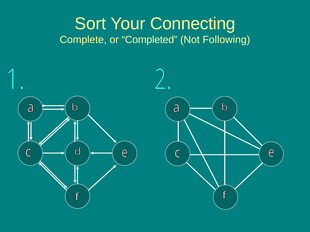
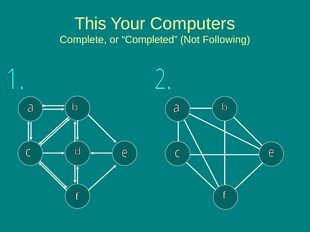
Sort: Sort -> This (90, 24)
Connecting: Connecting -> Computers (193, 24)
